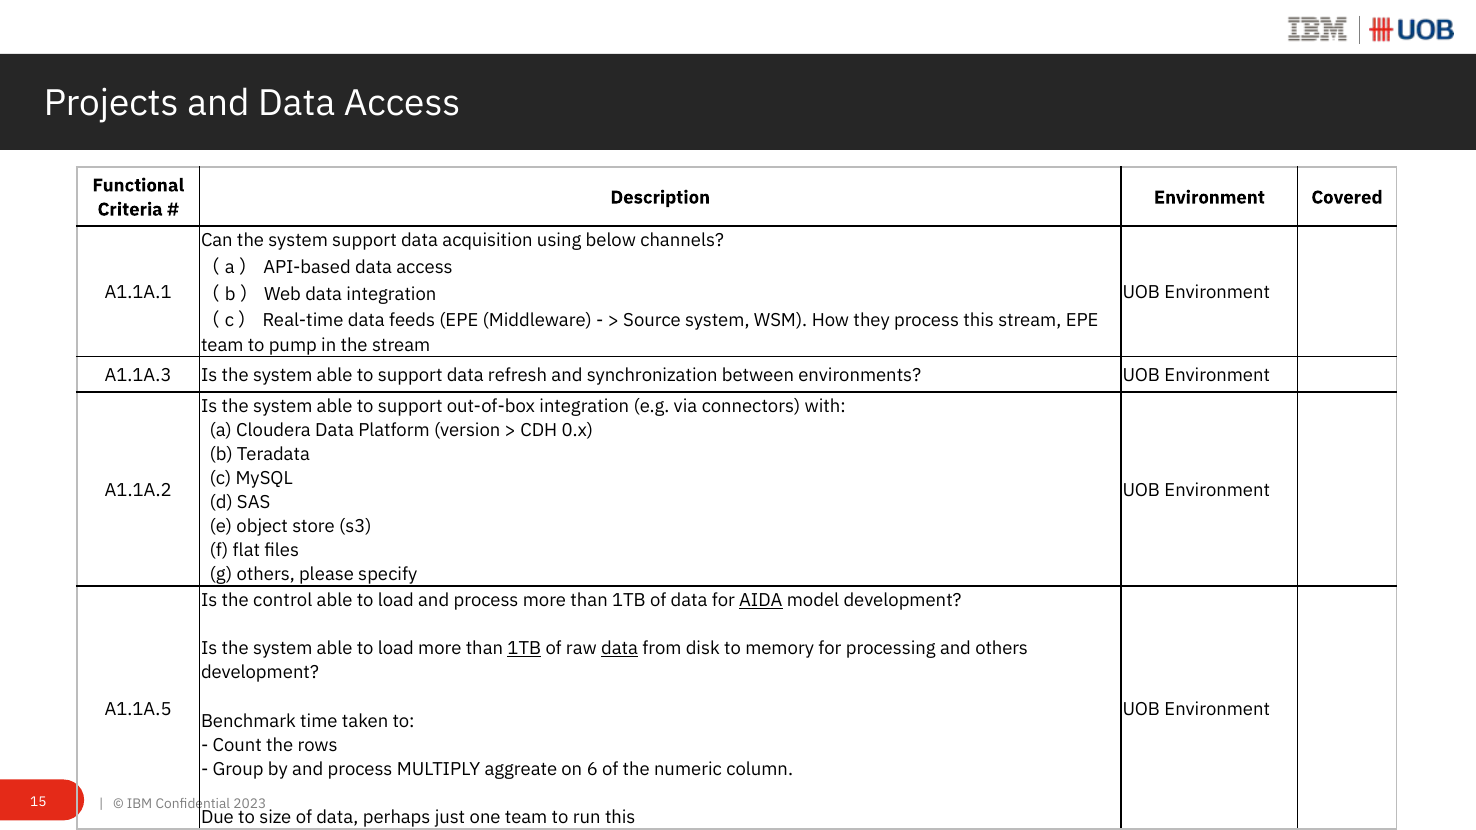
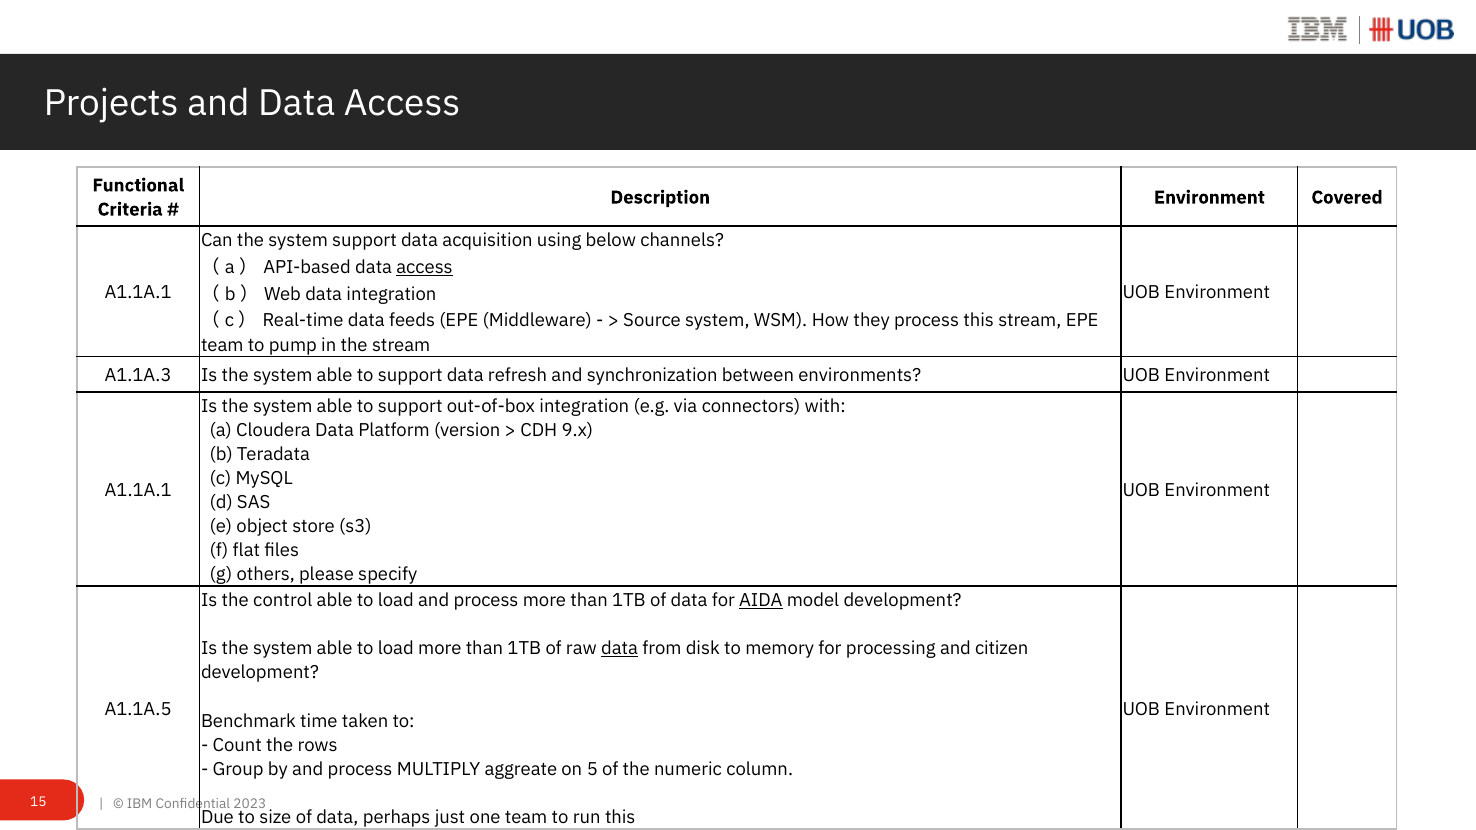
access underline: none -> present (425, 267)
0.x: 0.x -> 9.x (577, 430)
A1.1A.2: A1.1A.2 -> A1.1A.1 (138, 491)
1TB underline: present -> none (524, 649)
and others: others -> citizen (1002, 649)
6: 6 -> 5 (592, 769)
